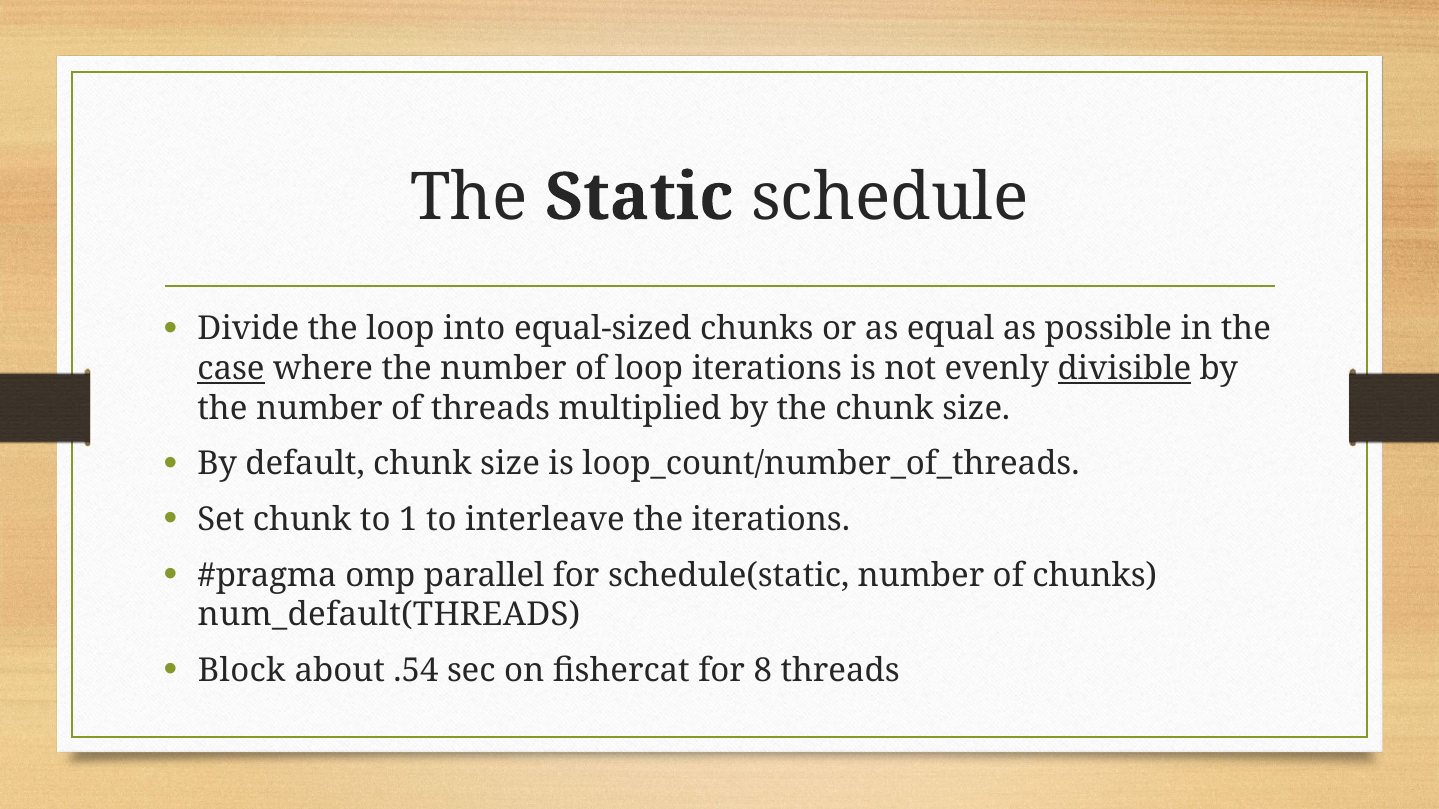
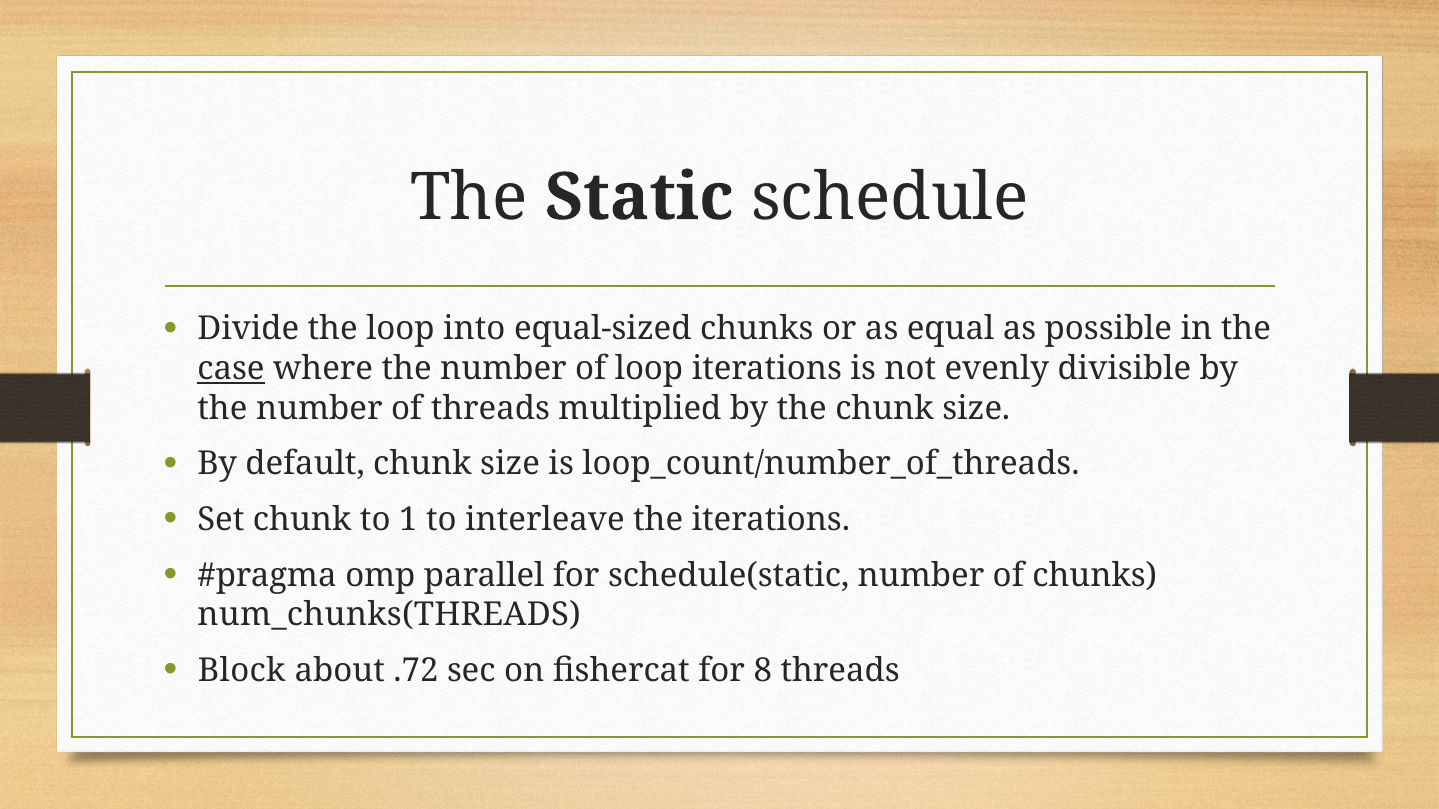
divisible underline: present -> none (1124, 369)
num_default(THREADS: num_default(THREADS -> num_chunks(THREADS (389, 615)
.54: .54 -> .72 (416, 671)
